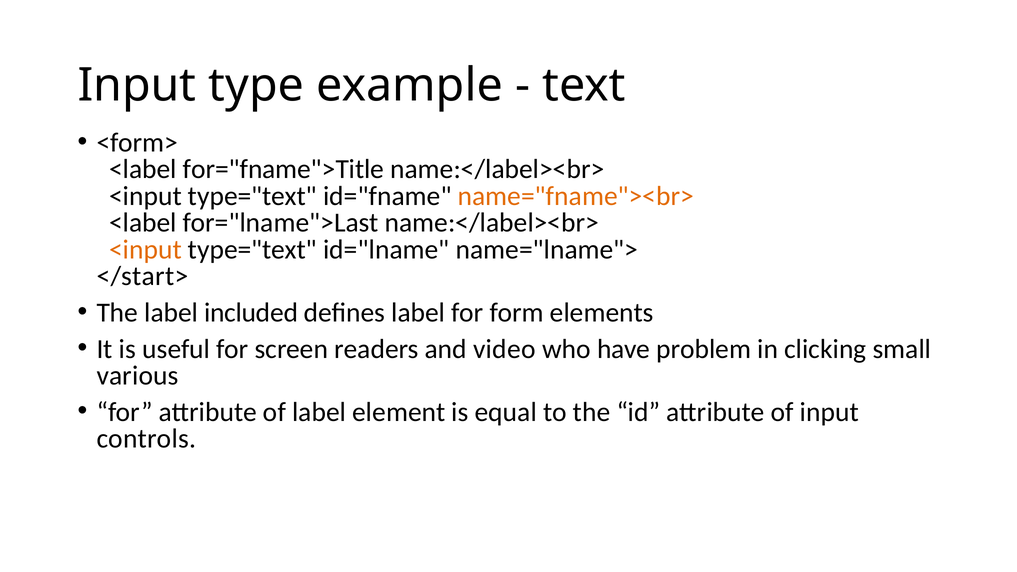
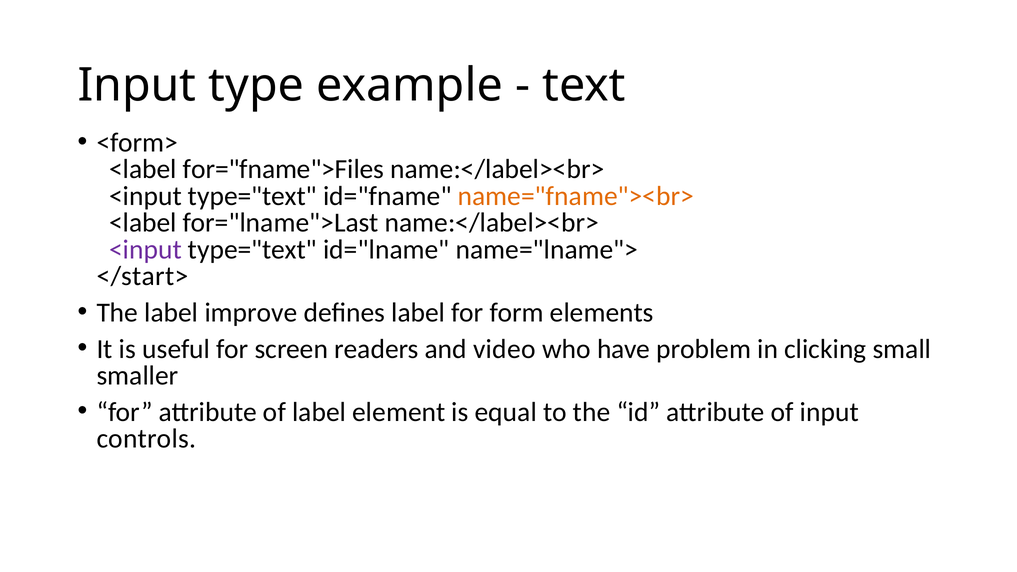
for="fname">Title: for="fname">Title -> for="fname">Files (284, 169)
<input colour: orange -> purple (145, 250)
included: included -> improve (251, 313)
various: various -> smaller (138, 376)
